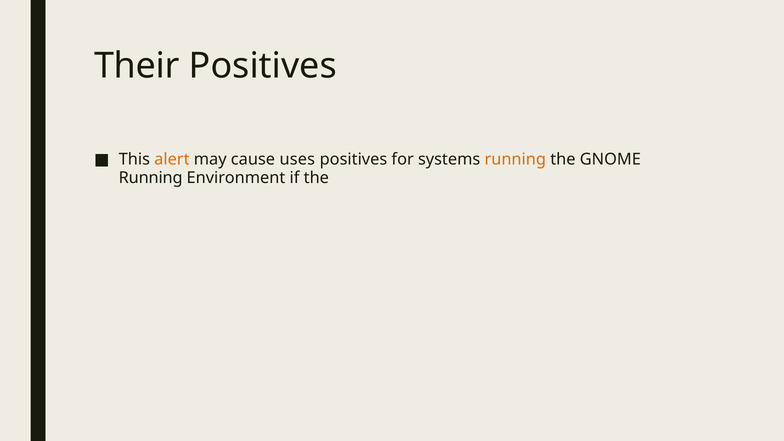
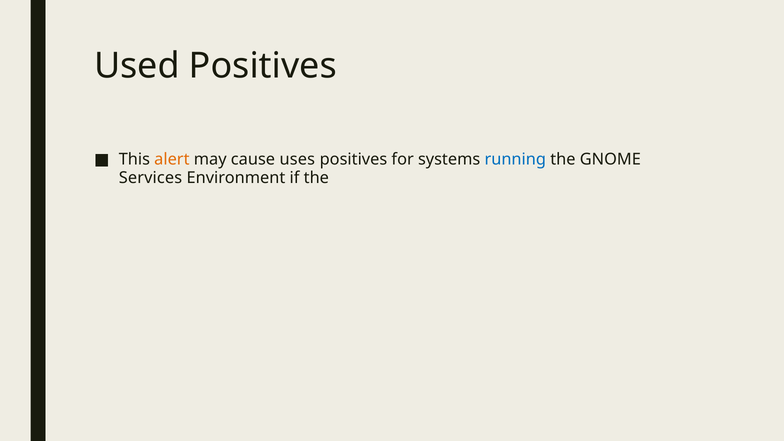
Their: Their -> Used (137, 66)
running colour: orange -> blue (515, 159)
Running: Running -> Services (150, 178)
